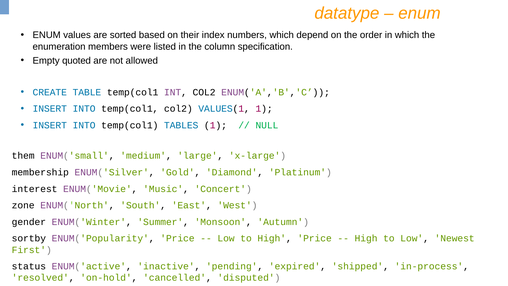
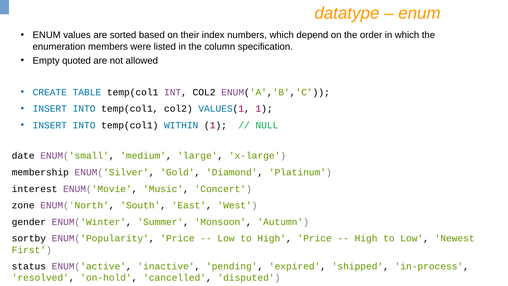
TABLES: TABLES -> WITHIN (181, 125)
them: them -> date (23, 156)
